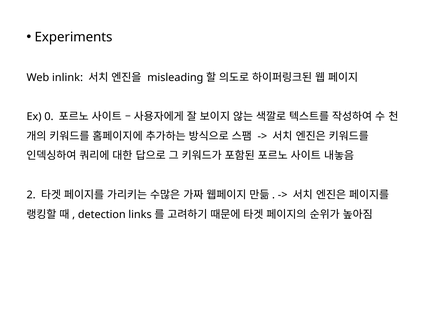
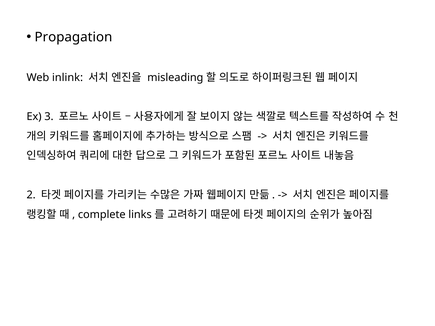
Experiments: Experiments -> Propagation (73, 37)
0: 0 -> 3 (49, 117)
detection: detection -> complete (102, 215)
